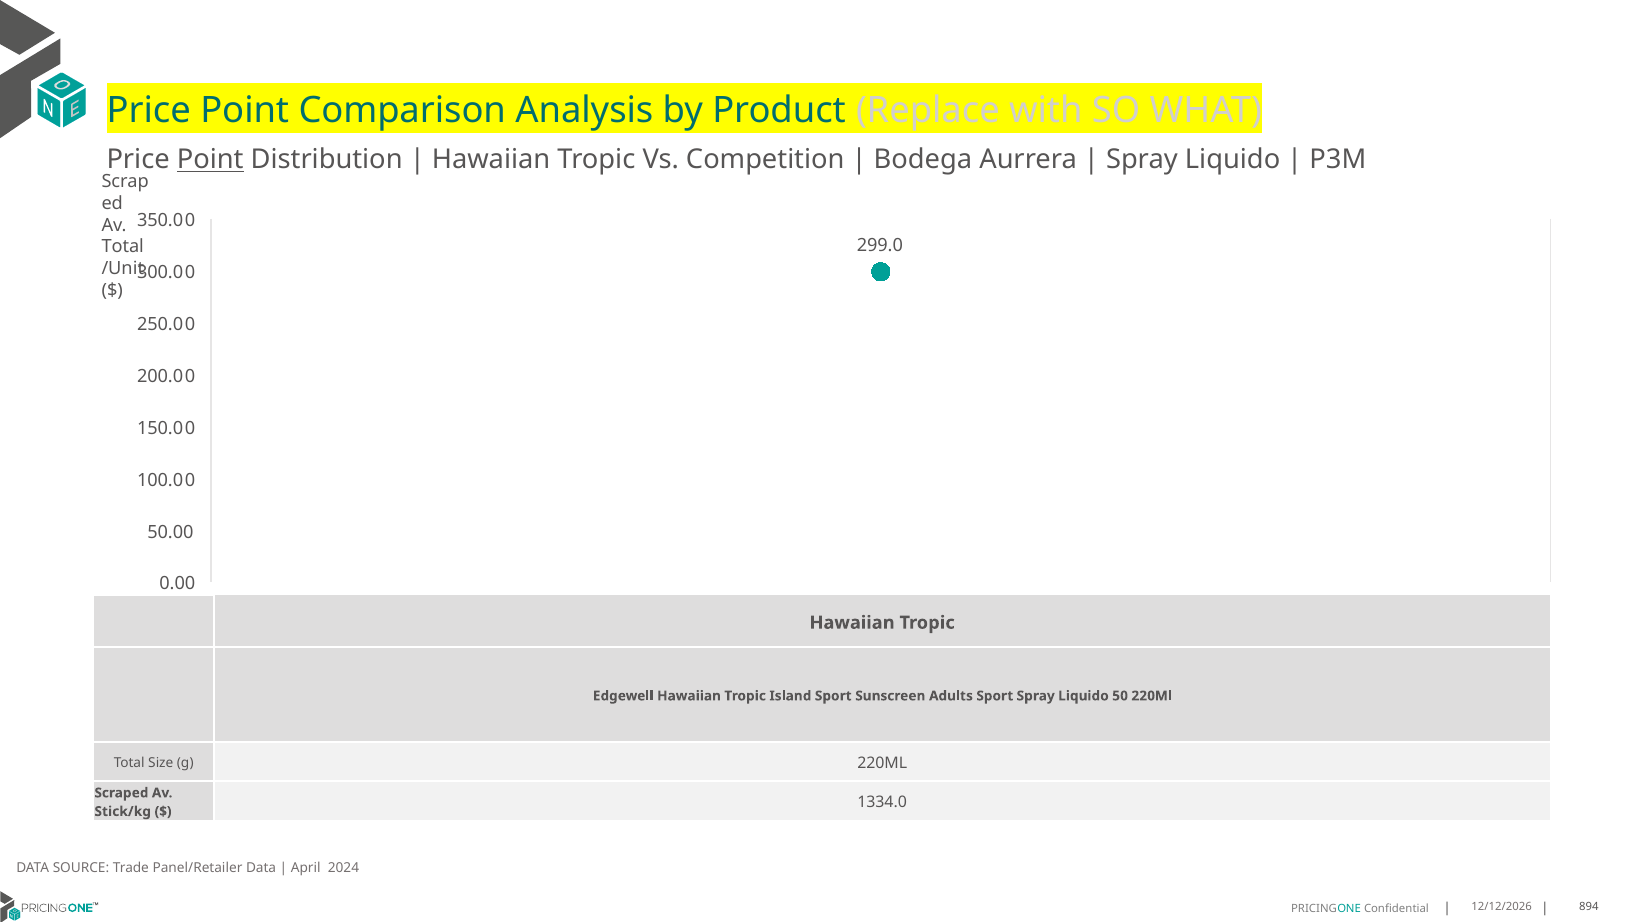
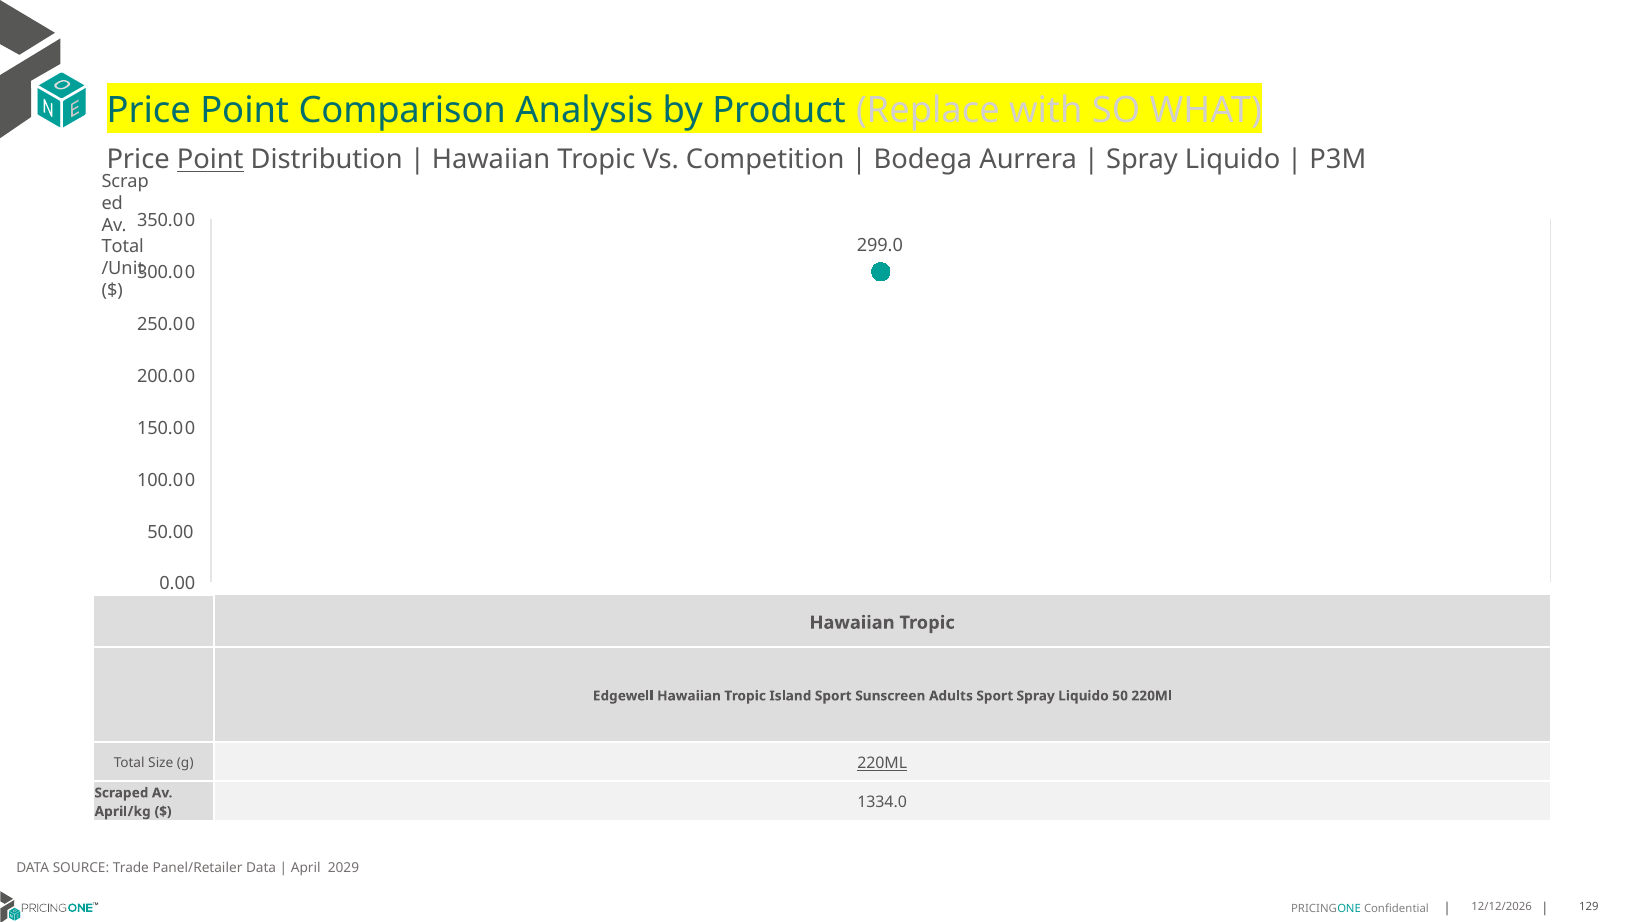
220ML underline: none -> present (882, 763)
Stick/kg: Stick/kg -> April/kg (123, 811)
2024: 2024 -> 2029 (343, 868)
894: 894 -> 129 (1589, 906)
